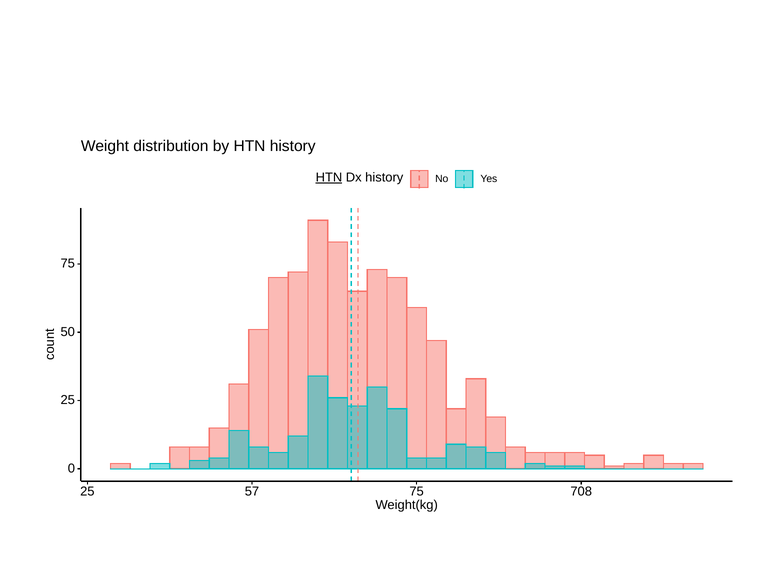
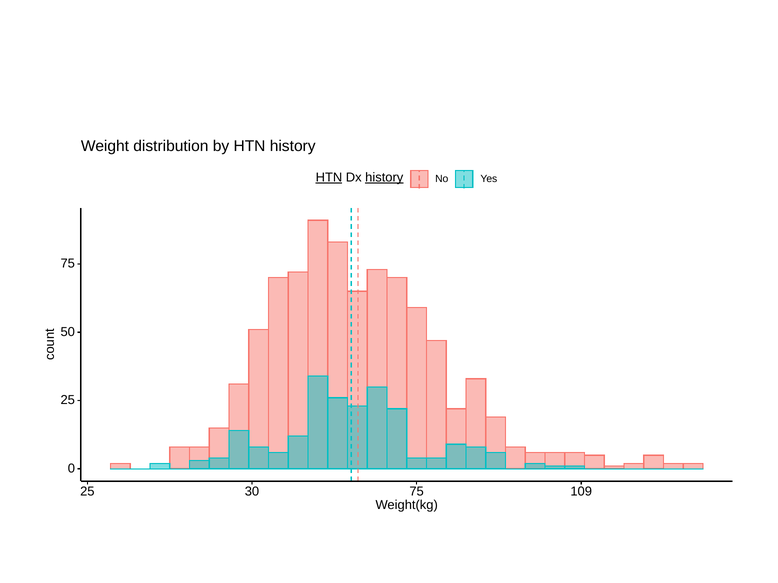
history underline: none -> present (384, 177)
57: 57 -> 30 (252, 492)
708: 708 -> 109 (581, 492)
